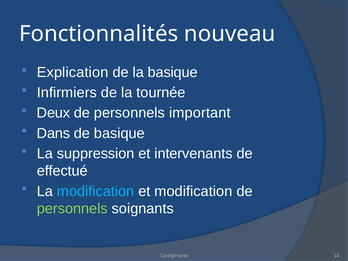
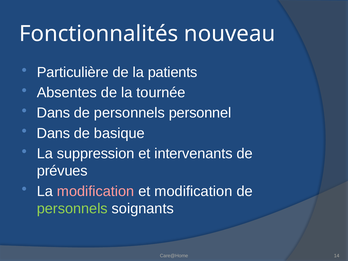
Explication: Explication -> Particulière (73, 72)
la basique: basique -> patients (173, 72)
Infirmiers: Infirmiers -> Absentes (67, 93)
Deux: Deux -> Dans (53, 113)
important: important -> personnel (200, 113)
effectué: effectué -> prévues (62, 171)
modification colour: light blue -> pink (96, 191)
